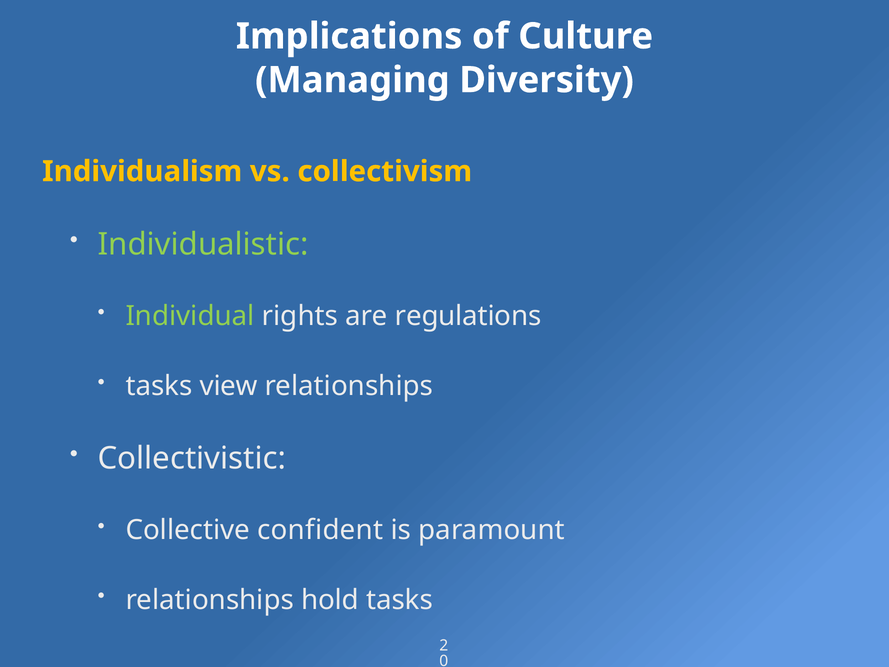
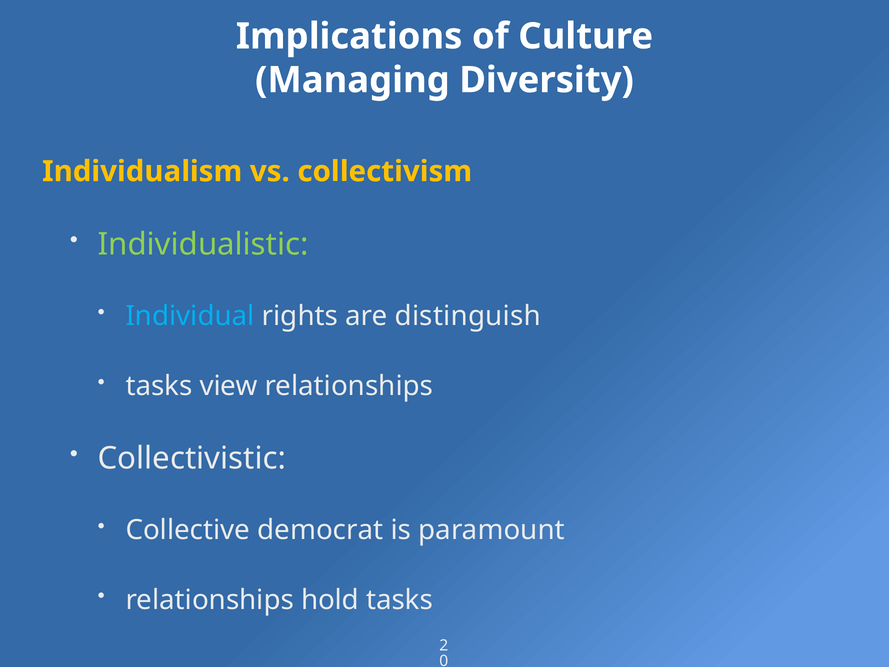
Individual colour: light green -> light blue (190, 316)
regulations: regulations -> distinguish (468, 316)
confident: confident -> democrat (320, 530)
